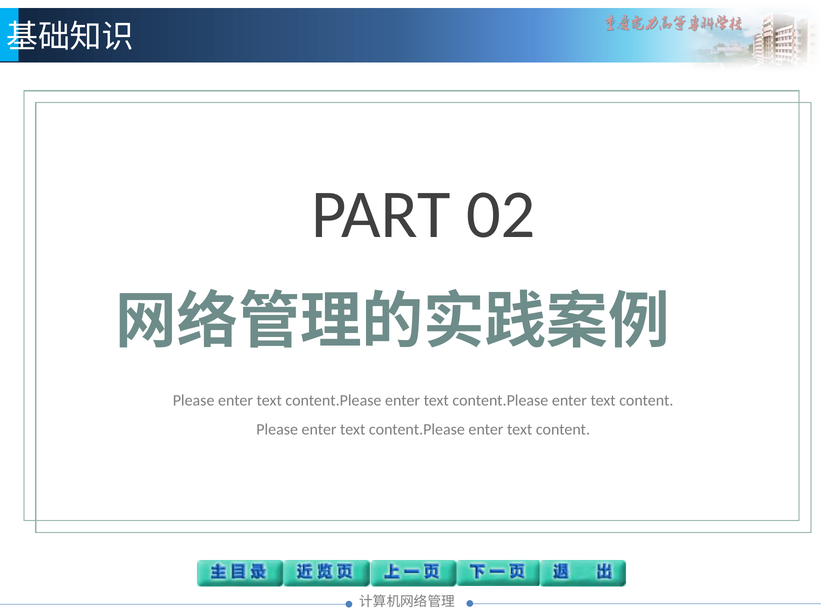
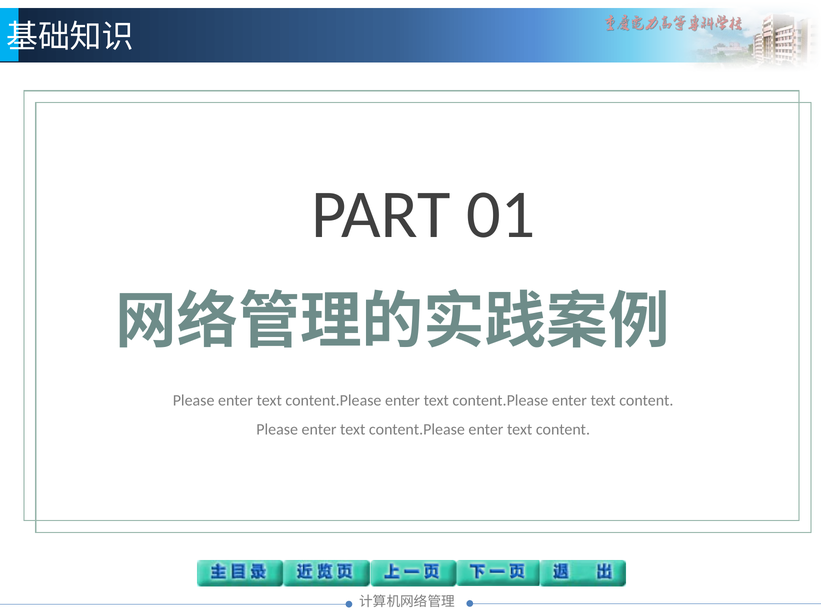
PART 02: 02 -> 01 (501, 214)
